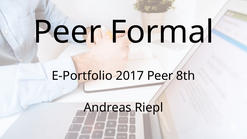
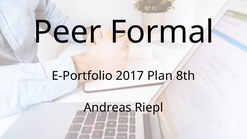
2017 Peer: Peer -> Plan (160, 76)
